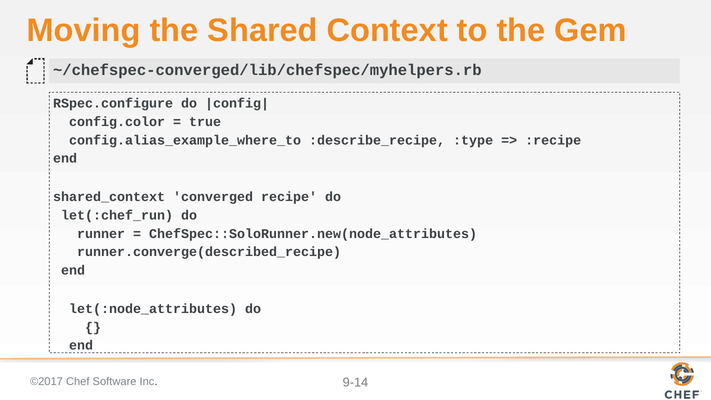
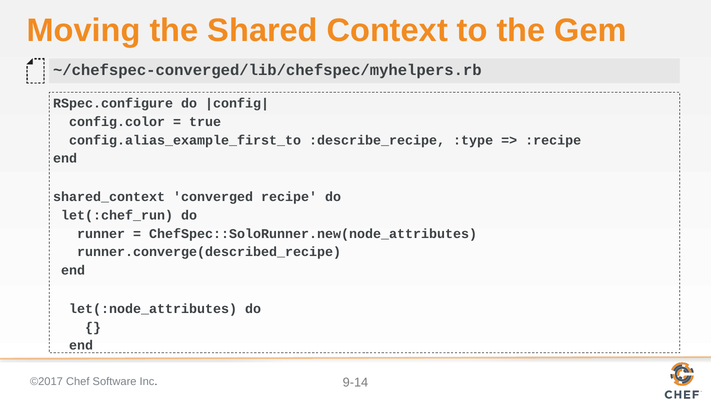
config.alias_example_where_to: config.alias_example_where_to -> config.alias_example_first_to (185, 140)
